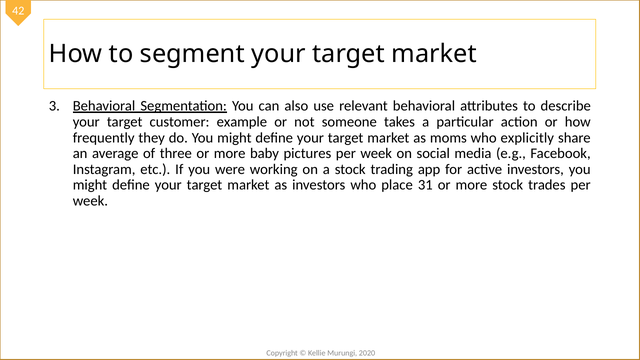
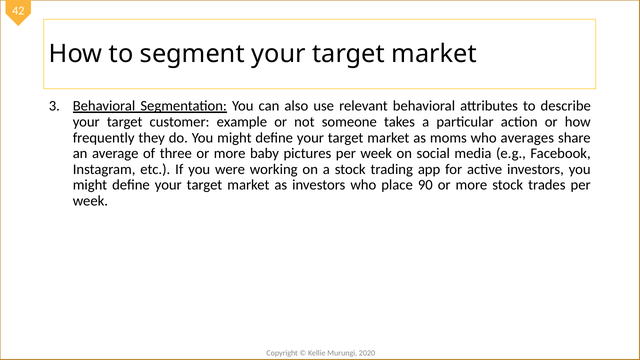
explicitly: explicitly -> averages (527, 138)
31: 31 -> 90 (425, 185)
